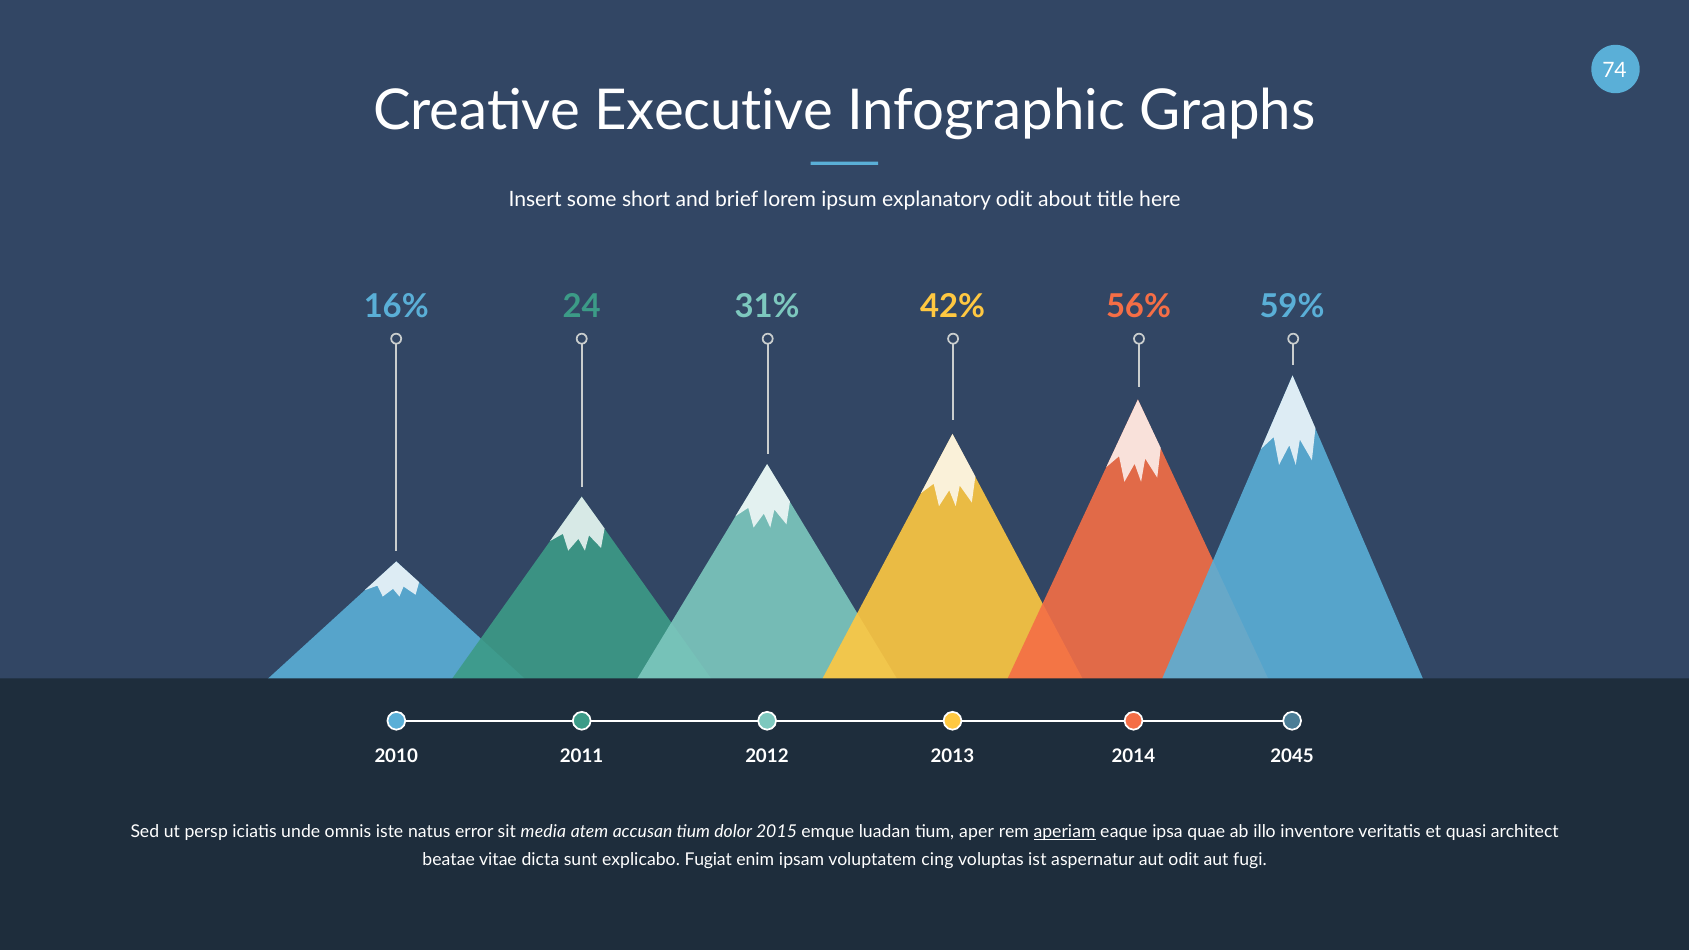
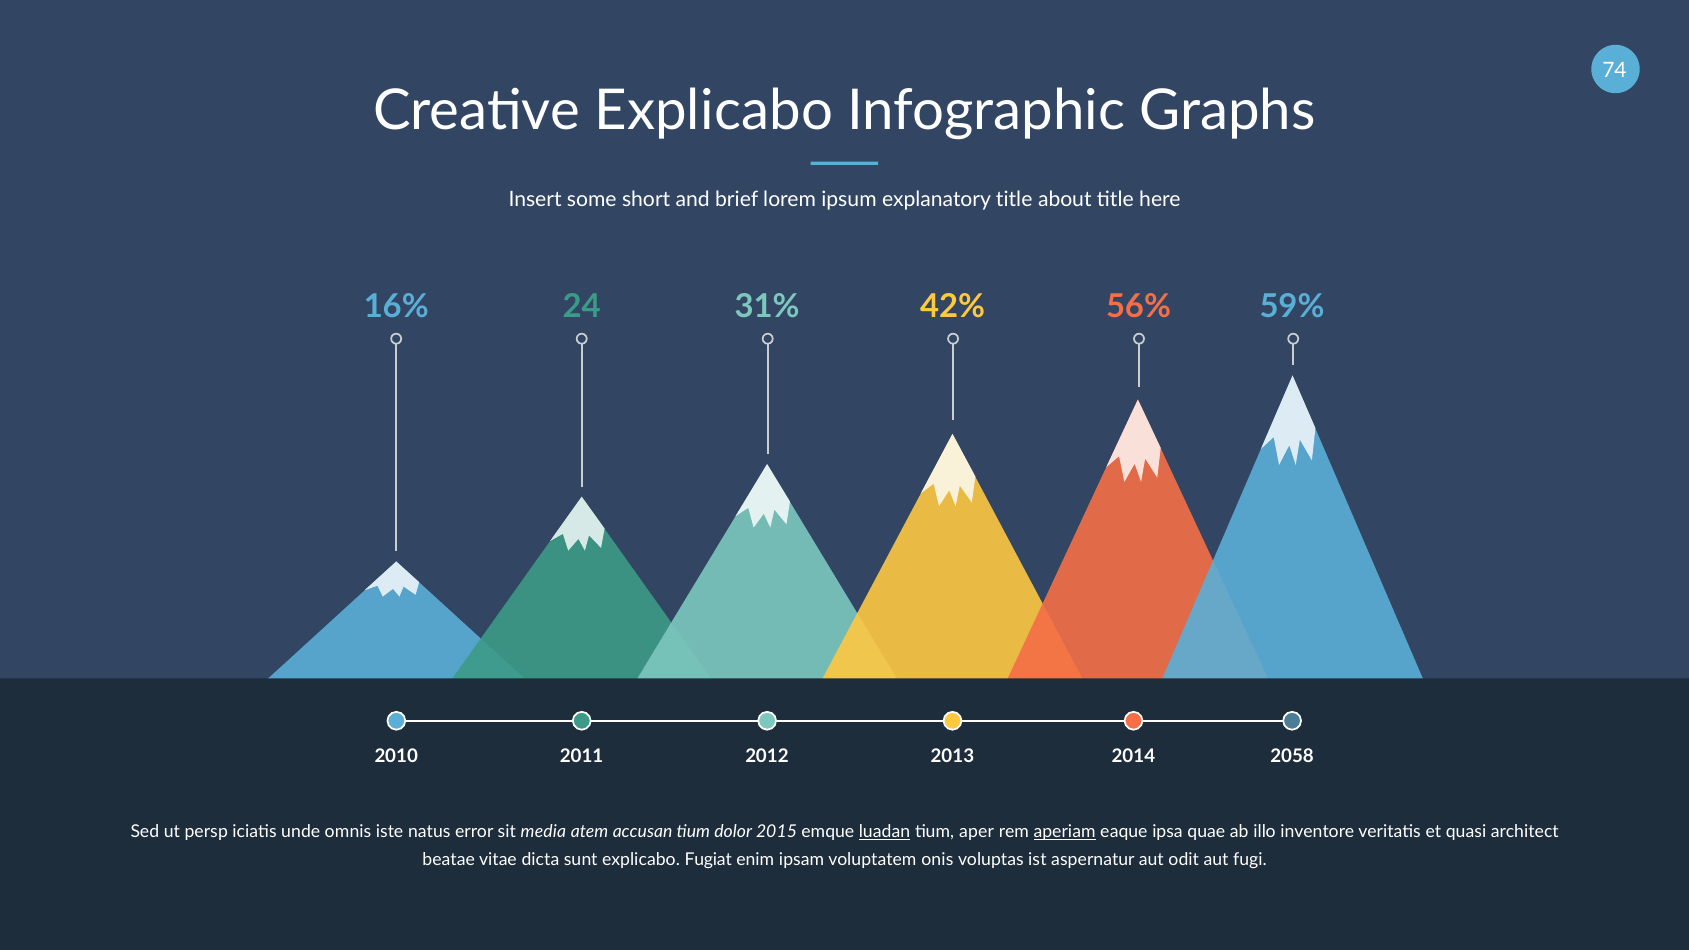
Creative Executive: Executive -> Explicabo (714, 111)
explanatory odit: odit -> title (1014, 200)
2045: 2045 -> 2058 (1292, 757)
luadan underline: none -> present (884, 832)
cing: cing -> onis (937, 860)
